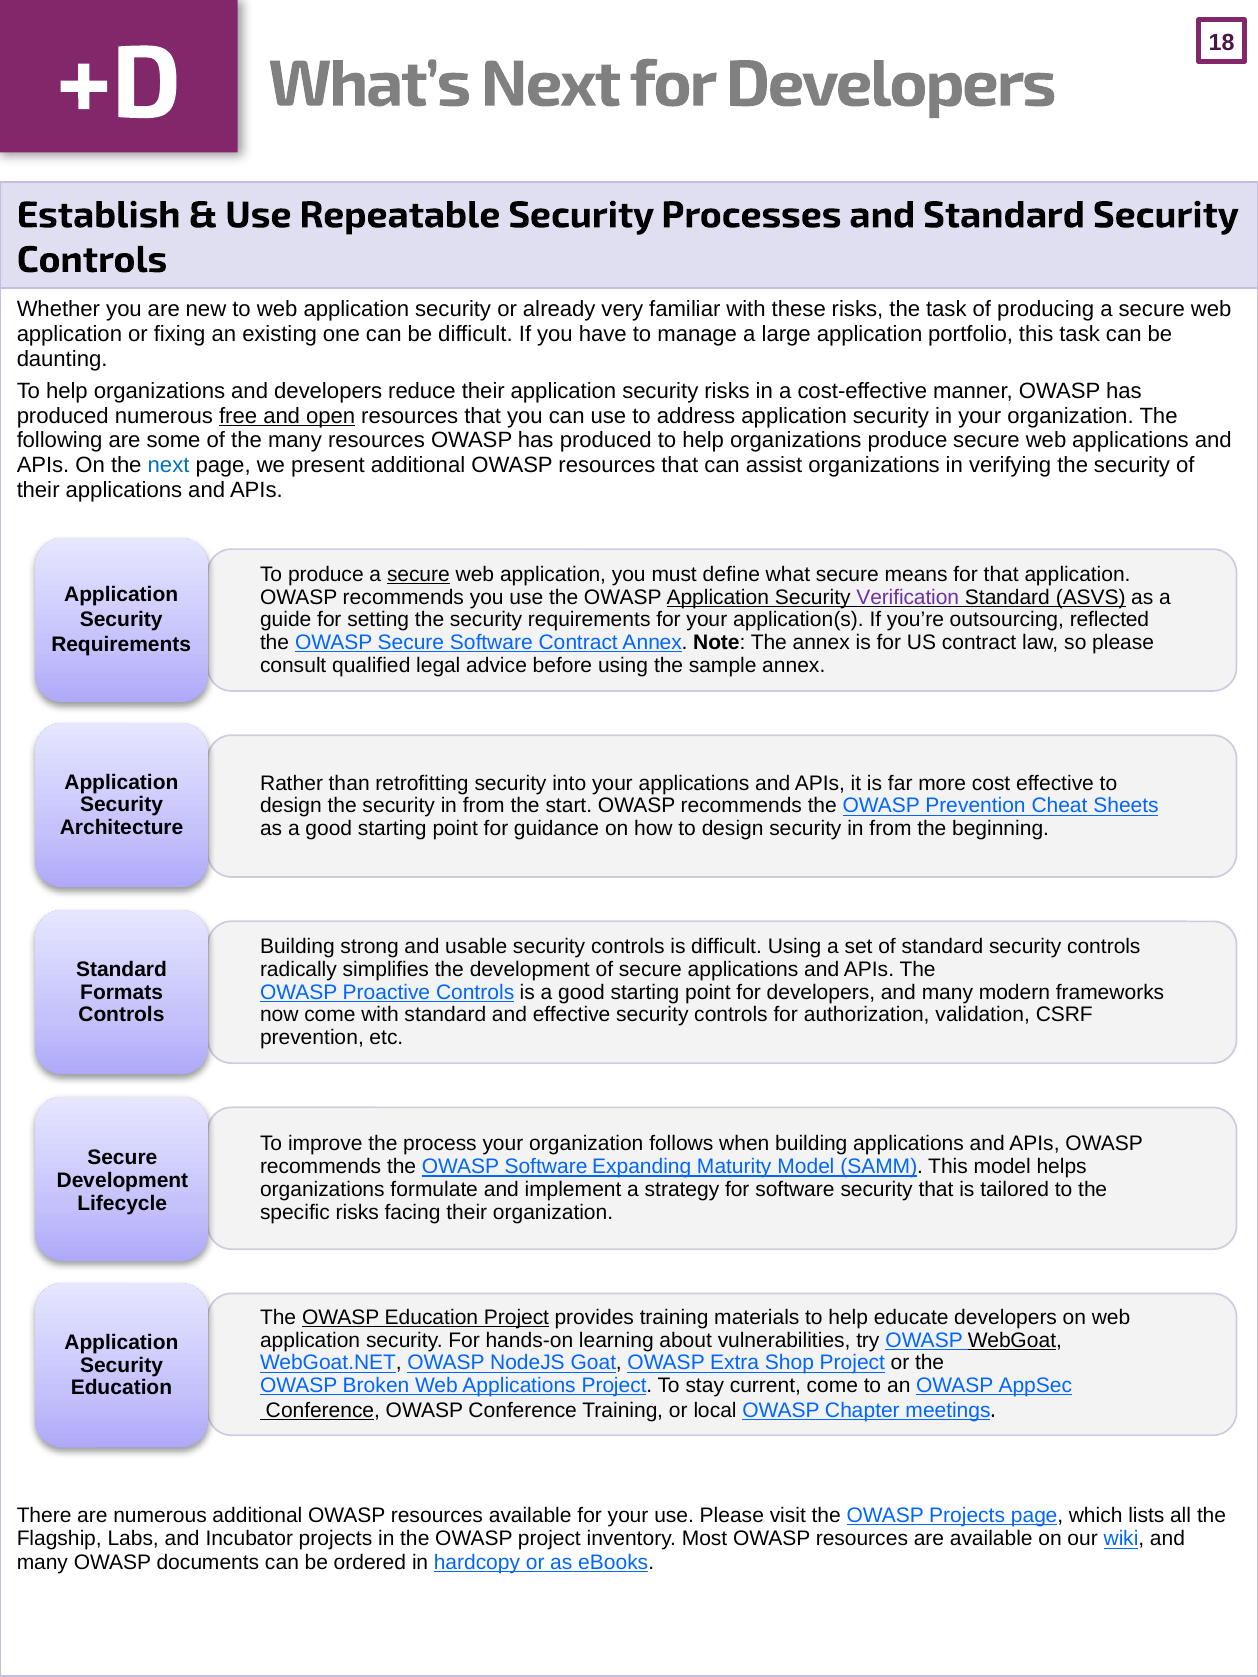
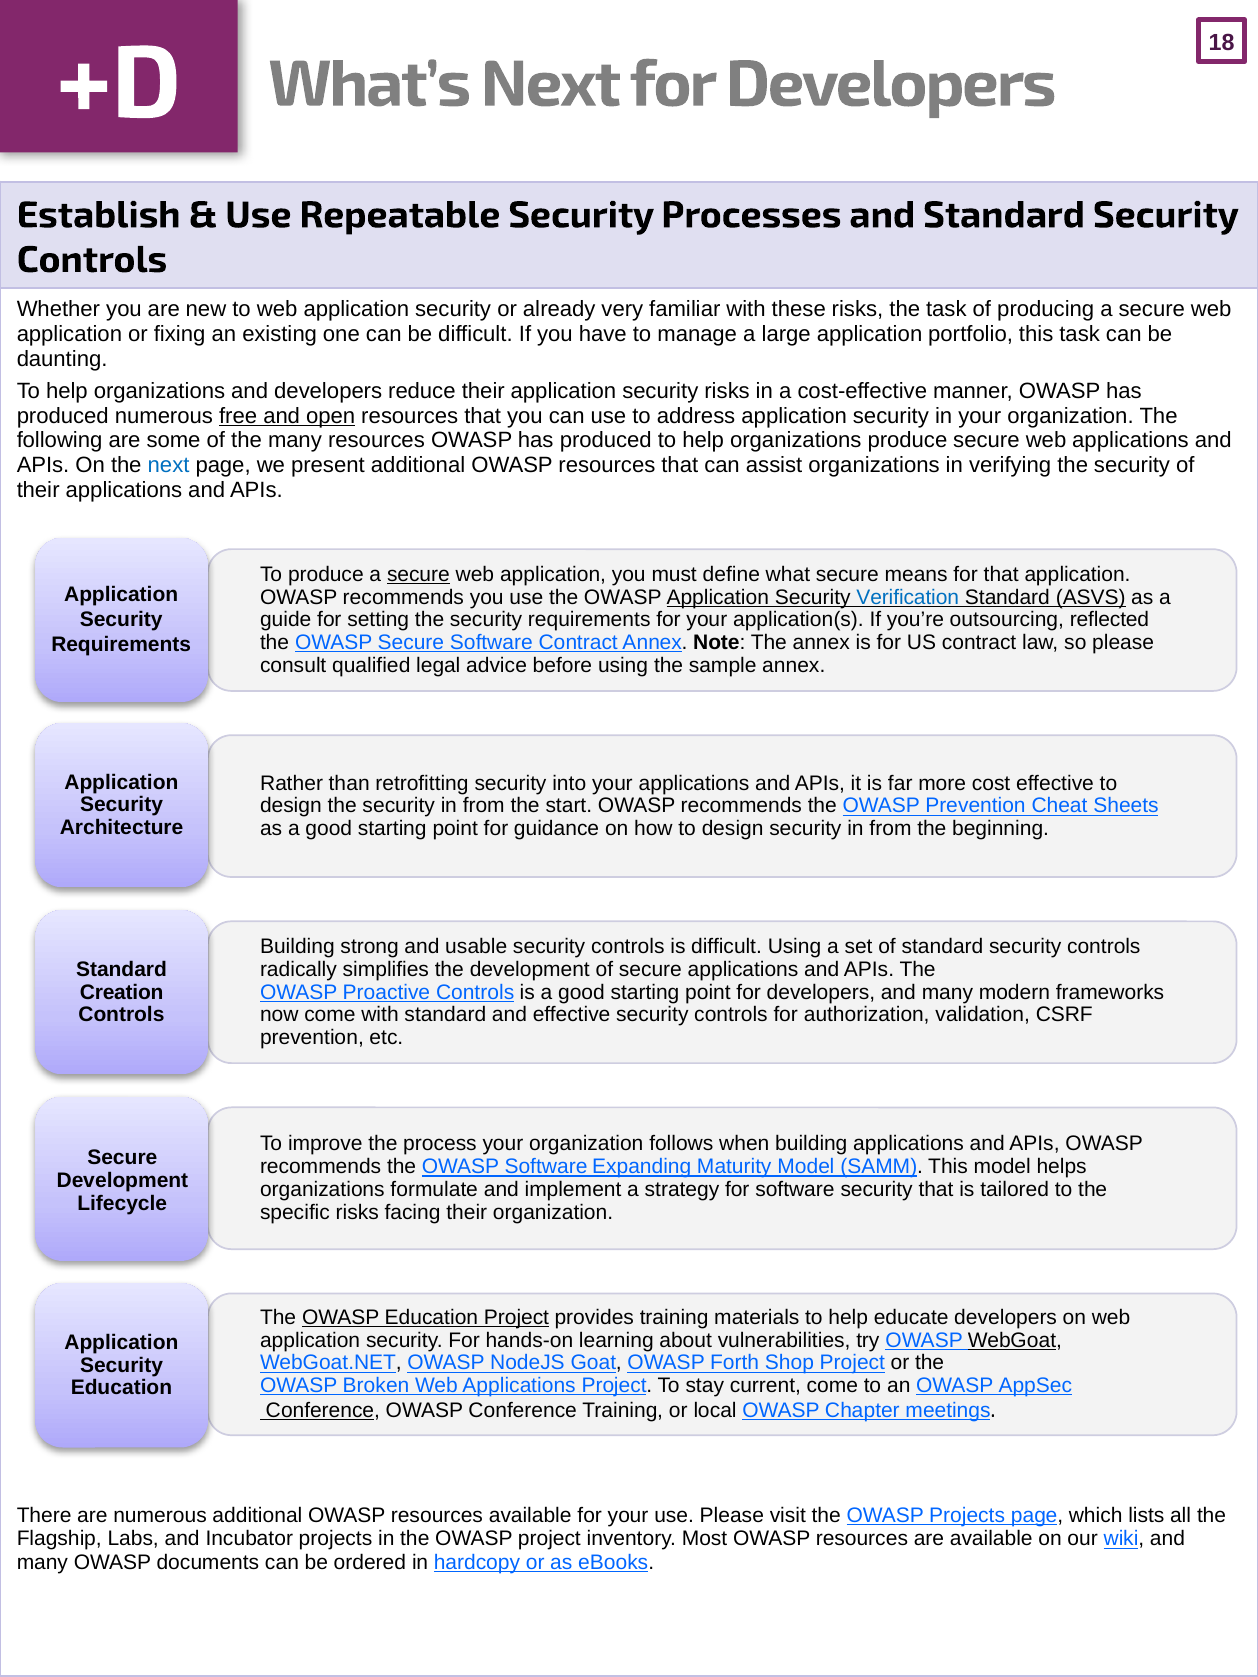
Verification colour: purple -> blue (908, 597)
Formats: Formats -> Creation (122, 992)
Extra: Extra -> Forth (735, 1363)
